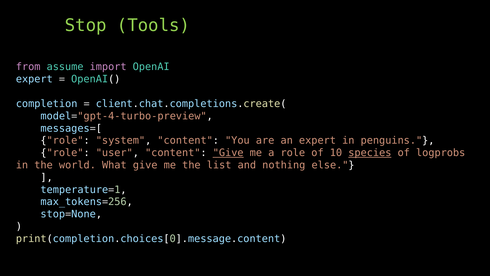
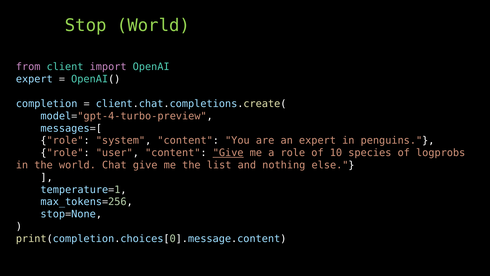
Stop Tools: Tools -> World (154, 25)
assume: assume -> client (65, 67)
species underline: present -> none (370, 153)
What: What -> Chat (114, 165)
